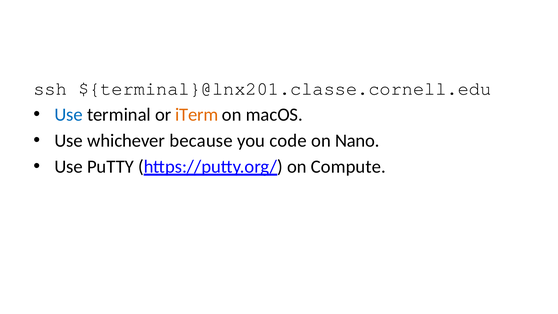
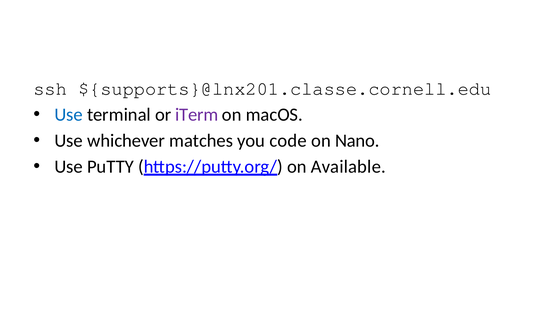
${terminal}@lnx201.classe.cornell.edu: ${terminal}@lnx201.classe.cornell.edu -> ${supports}@lnx201.classe.cornell.edu (285, 89)
iTerm colour: orange -> purple (197, 115)
because: because -> matches (201, 141)
Compute: Compute -> Available (348, 167)
